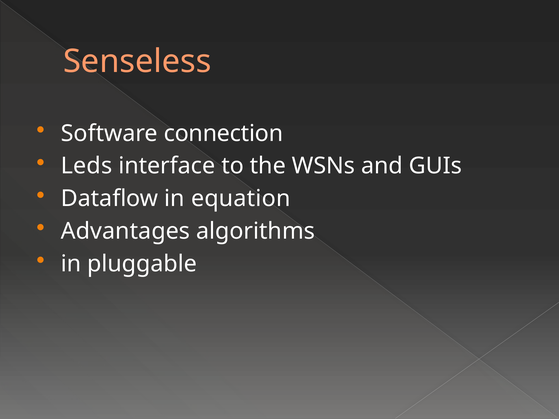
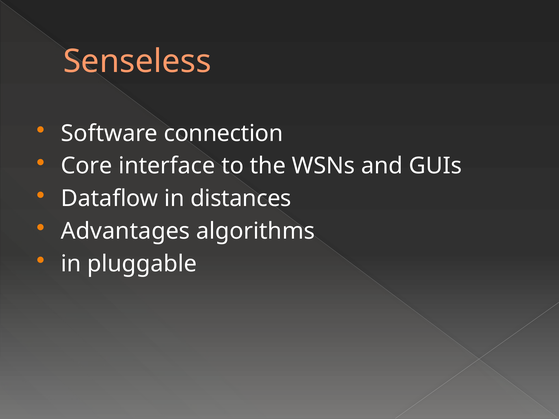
Leds: Leds -> Core (87, 166)
equation: equation -> distances (241, 199)
